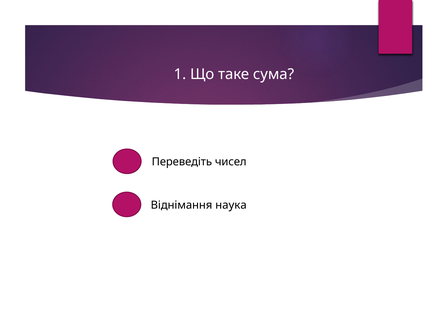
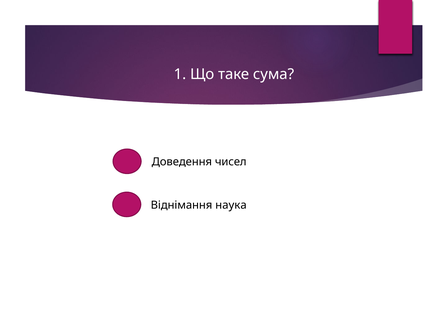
Переведіть: Переведіть -> Доведення (182, 162)
